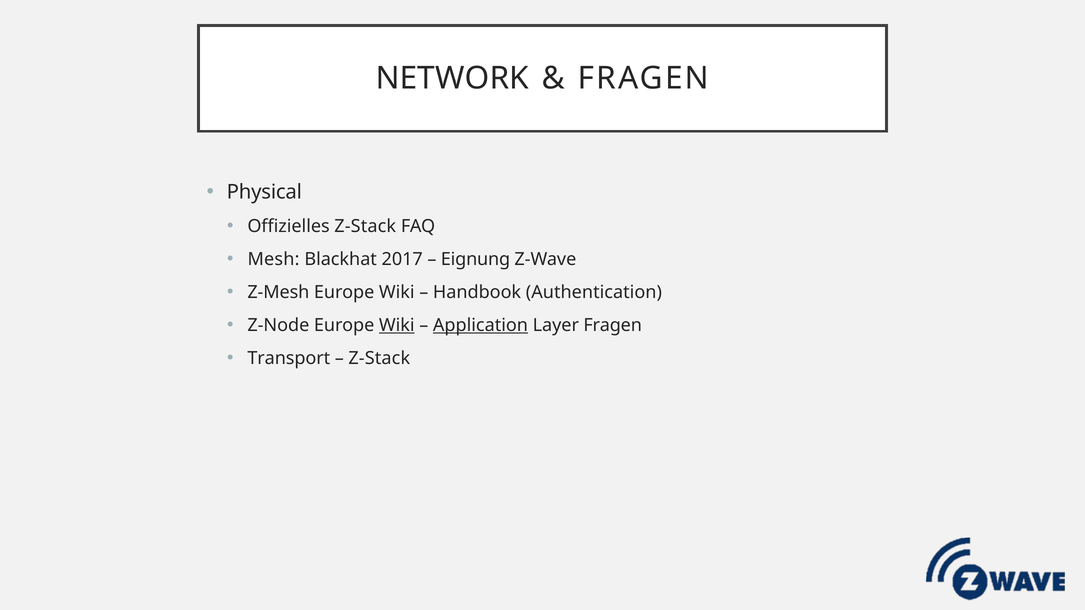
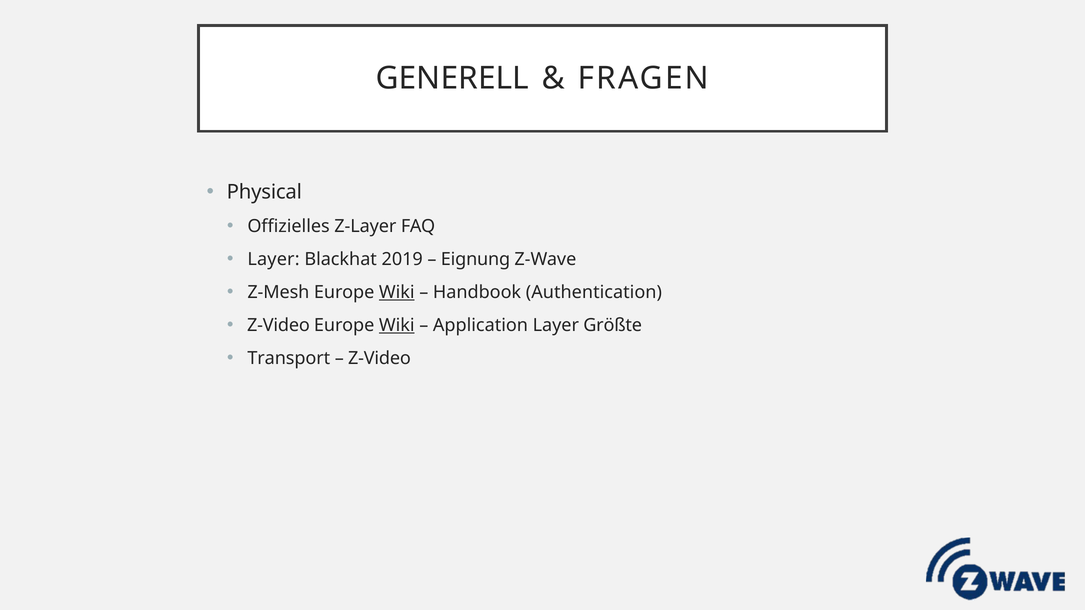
NETWORK: NETWORK -> GENERELL (452, 78)
Offizielles Z-Stack: Z-Stack -> Z-Layer (365, 227)
Mesh: Mesh -> Layer (273, 260)
2017: 2017 -> 2019 (402, 260)
Wiki underline: none -> present (397, 293)
Z-Node: Z-Node -> Z-Video (278, 326)
Application underline: present -> none (480, 326)
Layer Fragen: Fragen -> Größte (613, 326)
Z-Stack: Z-Stack -> Z-Video (379, 359)
